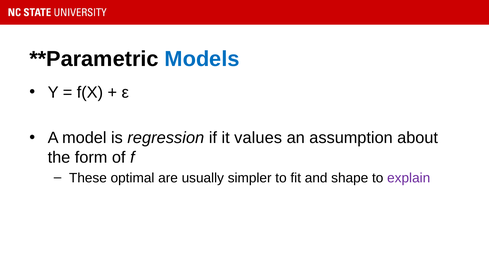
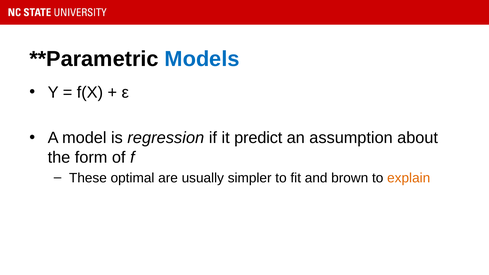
values: values -> predict (258, 138)
shape: shape -> brown (350, 178)
explain colour: purple -> orange (409, 178)
